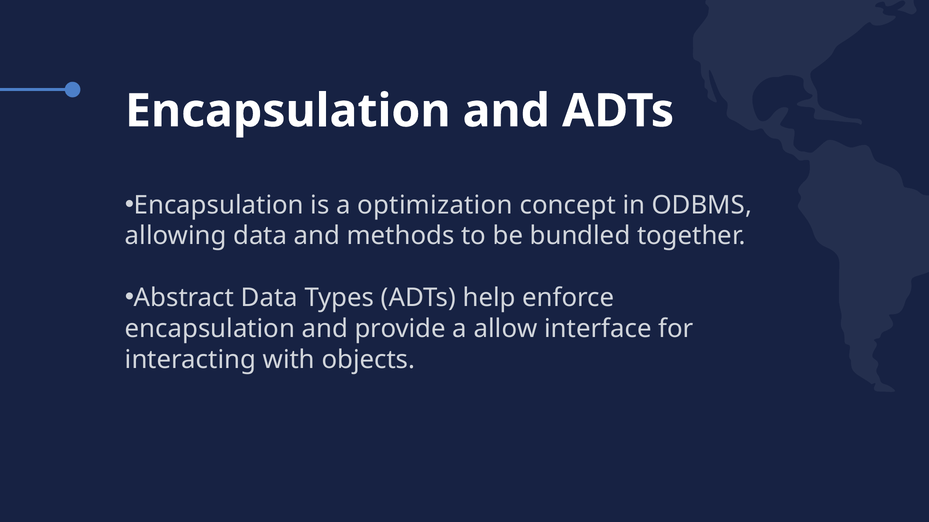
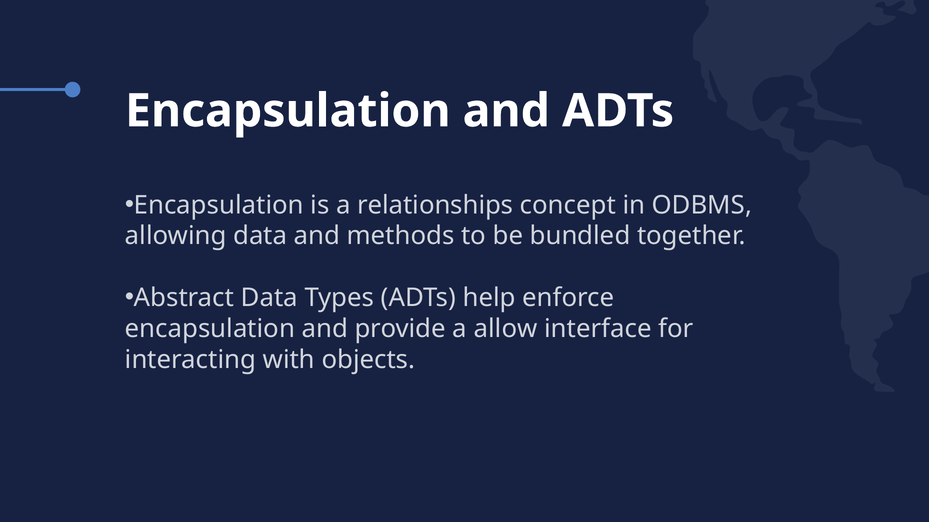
optimization: optimization -> relationships (435, 205)
